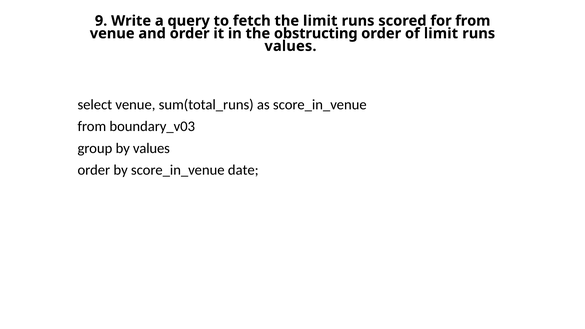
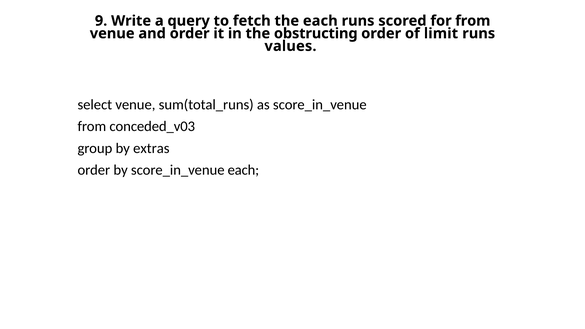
the limit: limit -> each (320, 21)
boundary_v03: boundary_v03 -> conceded_v03 (152, 126)
by values: values -> extras (151, 148)
score_in_venue date: date -> each (243, 170)
